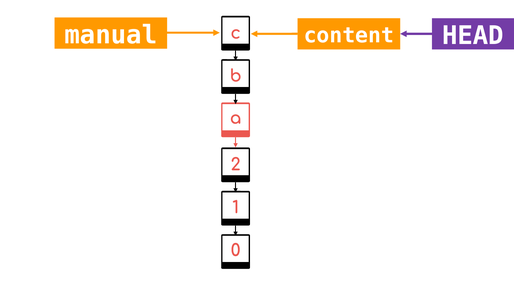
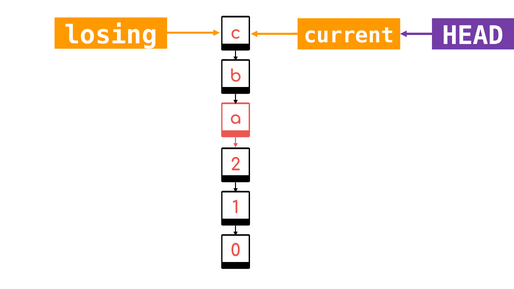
manual: manual -> losing (111, 35)
content: content -> current (349, 35)
